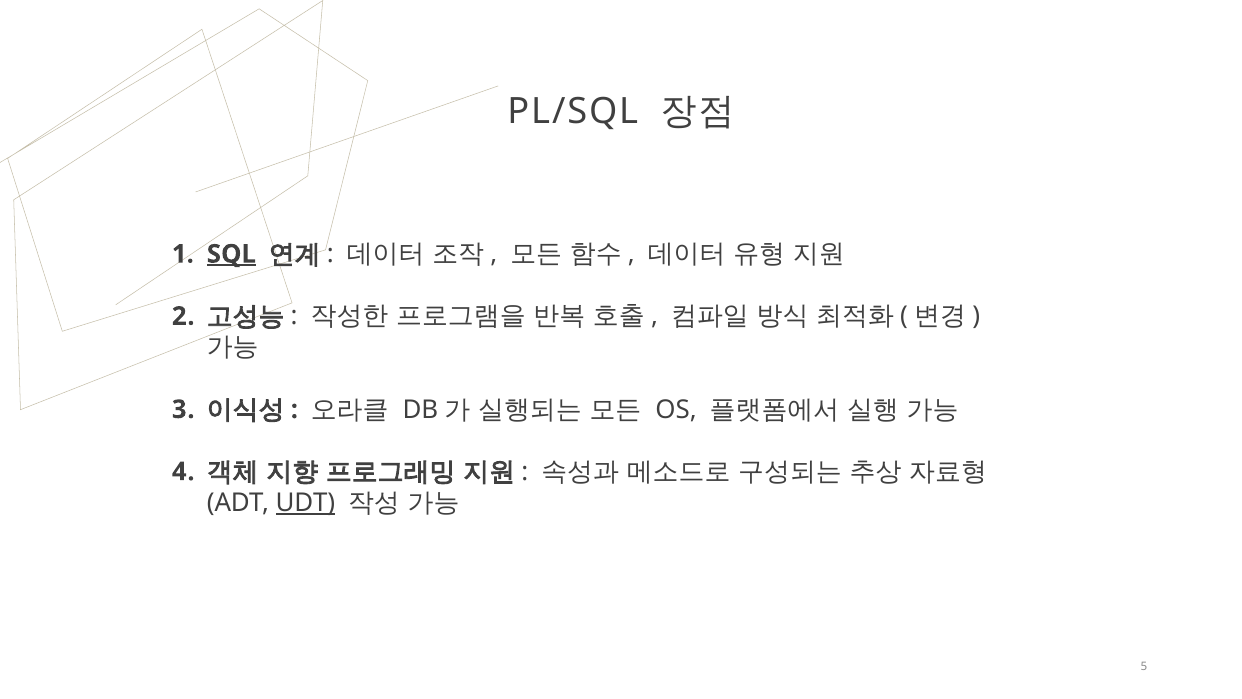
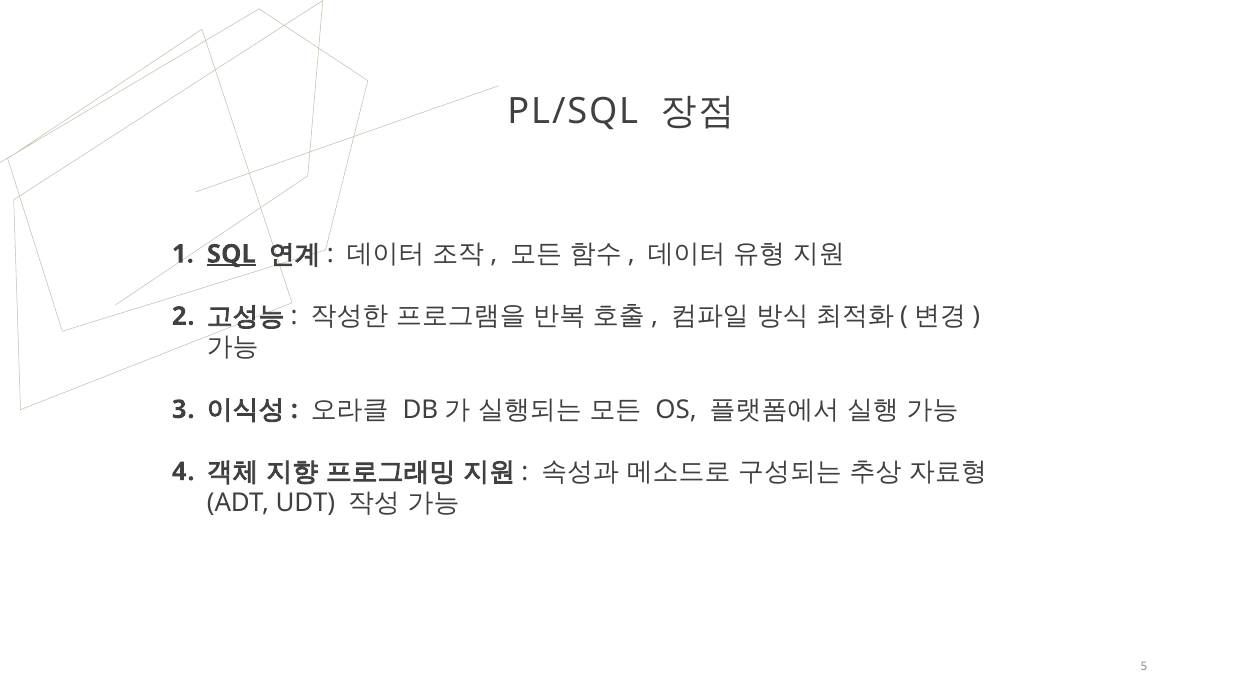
UDT underline: present -> none (305, 502)
